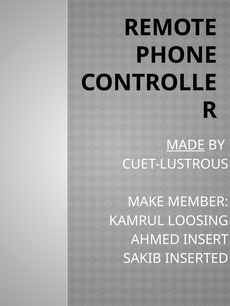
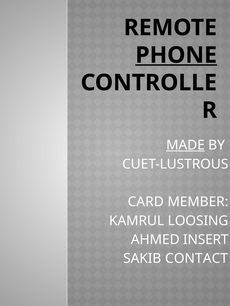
PHONE underline: none -> present (176, 55)
MAKE: MAKE -> CARD (146, 202)
INSERTED: INSERTED -> CONTACT (197, 259)
